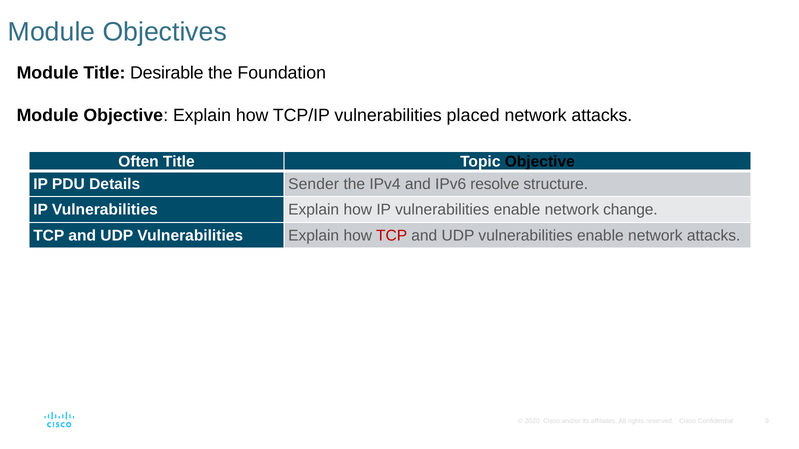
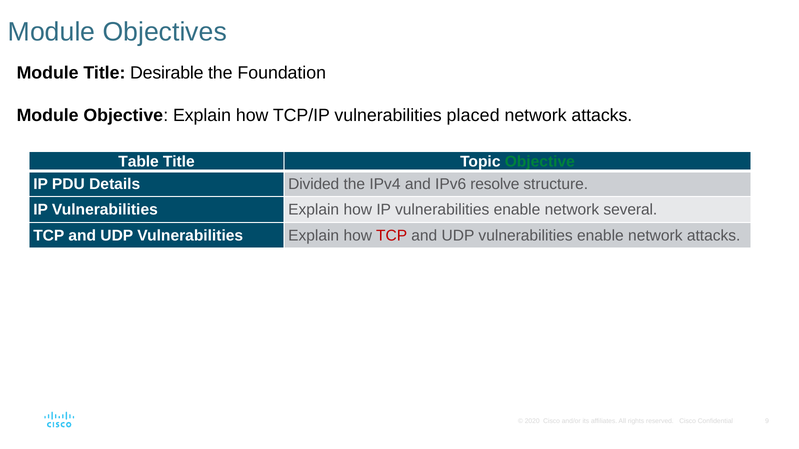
Often: Often -> Table (139, 162)
Objective colour: black -> green (540, 162)
Sender: Sender -> Divided (314, 184)
change: change -> several (630, 210)
